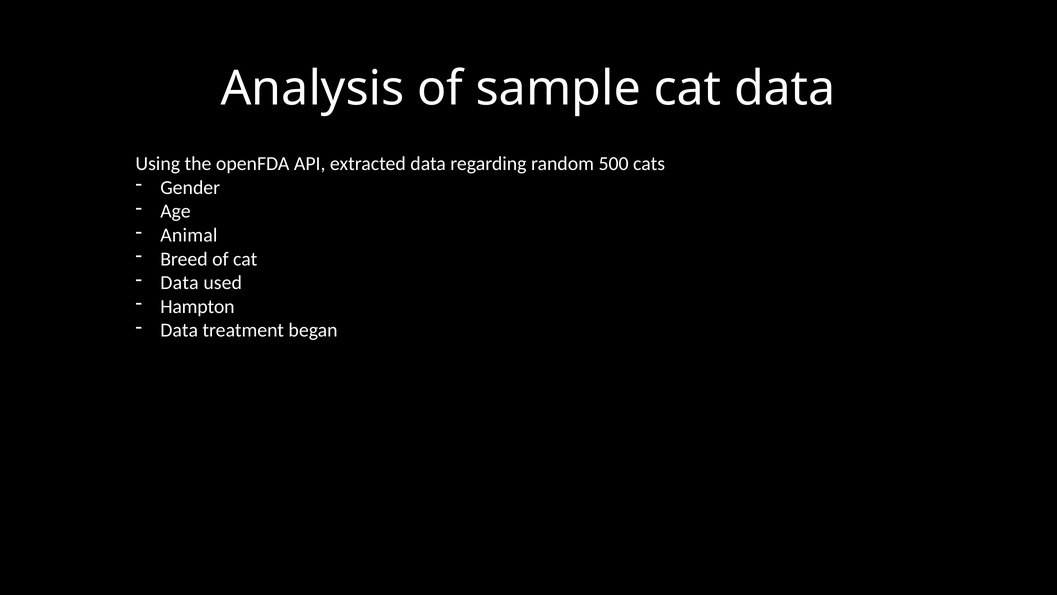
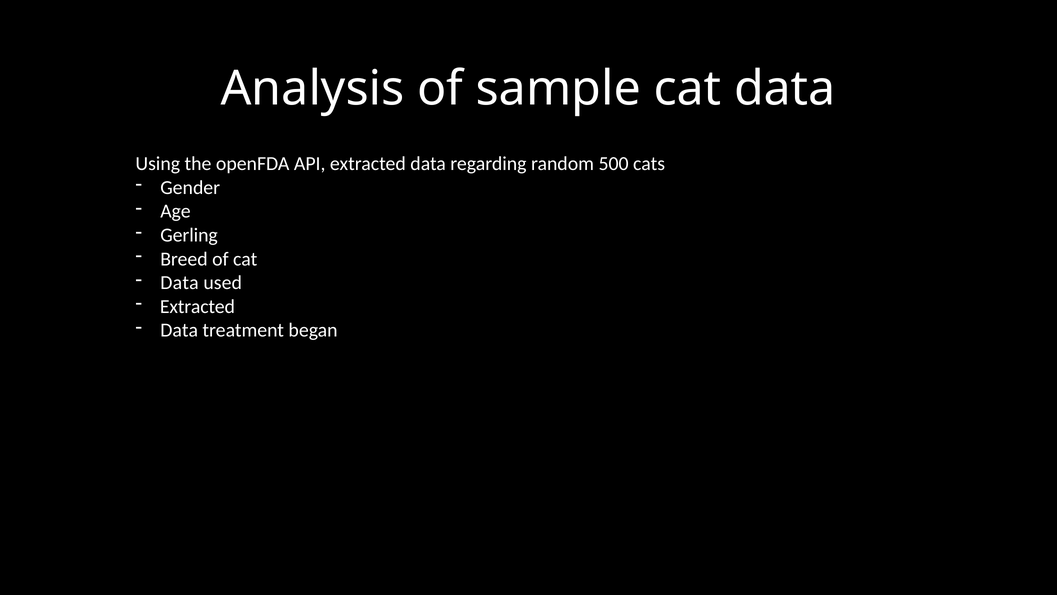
Animal: Animal -> Gerling (189, 235)
Hampton: Hampton -> Extracted (197, 306)
